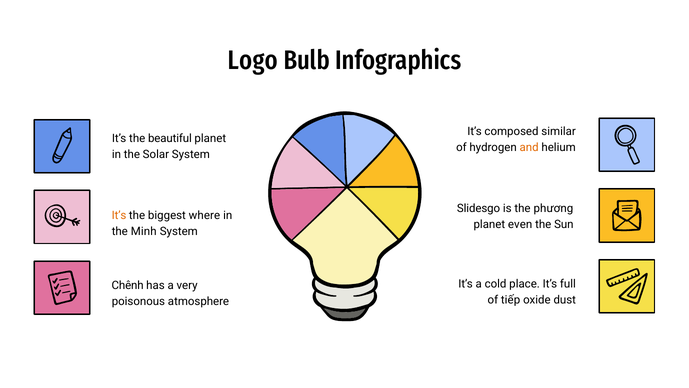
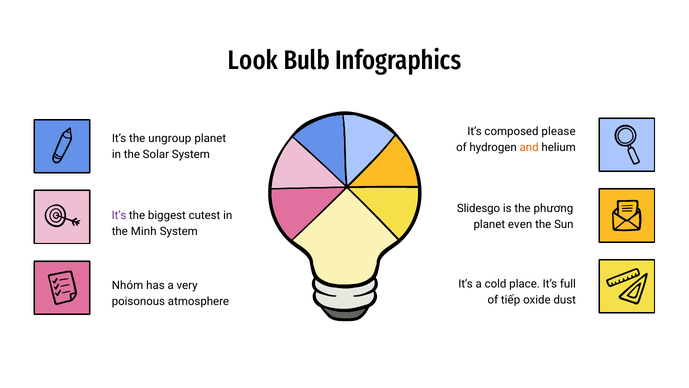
Logo: Logo -> Look (253, 60)
similar: similar -> please (559, 131)
beautiful: beautiful -> ungroup (170, 138)
It’s colour: orange -> purple (119, 215)
where: where -> cutest (205, 215)
Chênh: Chênh -> Nhóm (127, 285)
